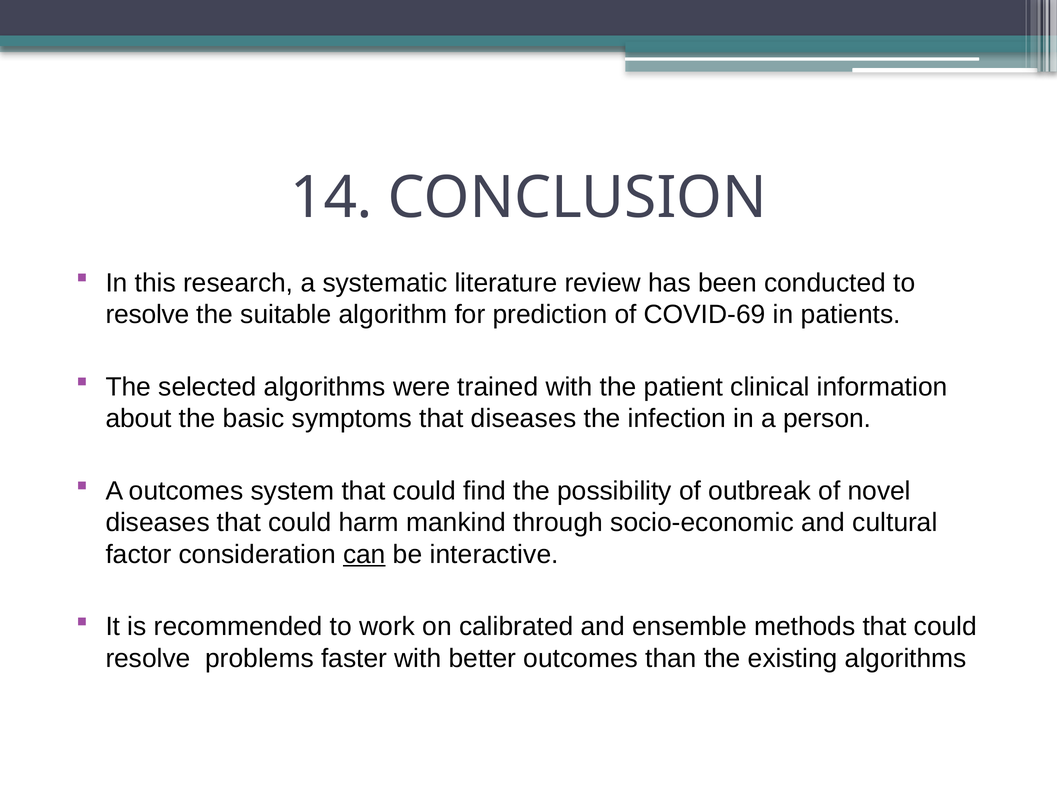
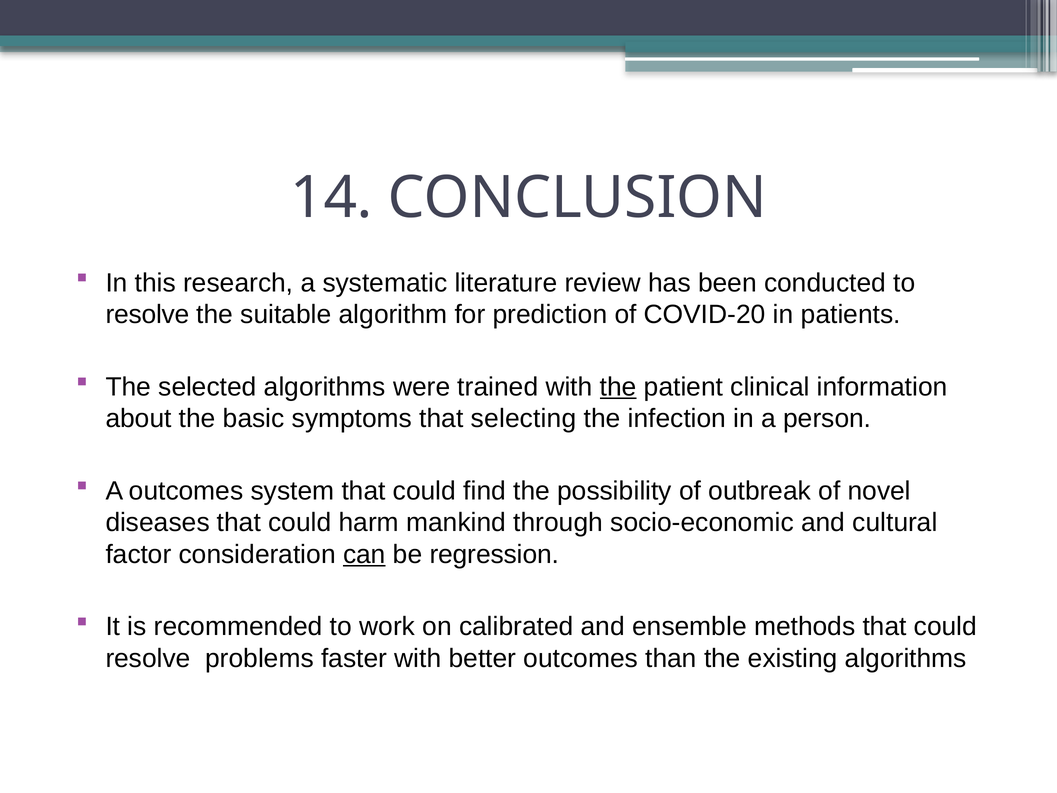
COVID-69: COVID-69 -> COVID-20 (705, 315)
the underline: none -> present (618, 387)
that diseases: diseases -> selecting (524, 419)
interactive: interactive -> regression (494, 554)
